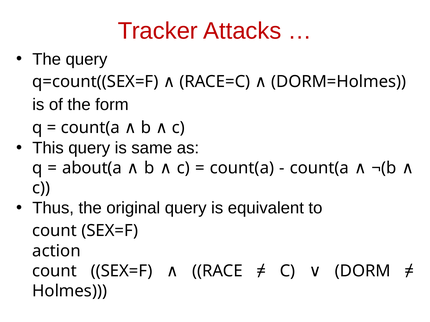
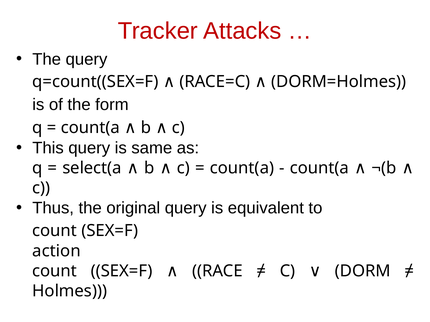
about(a: about(a -> select(a (92, 168)
